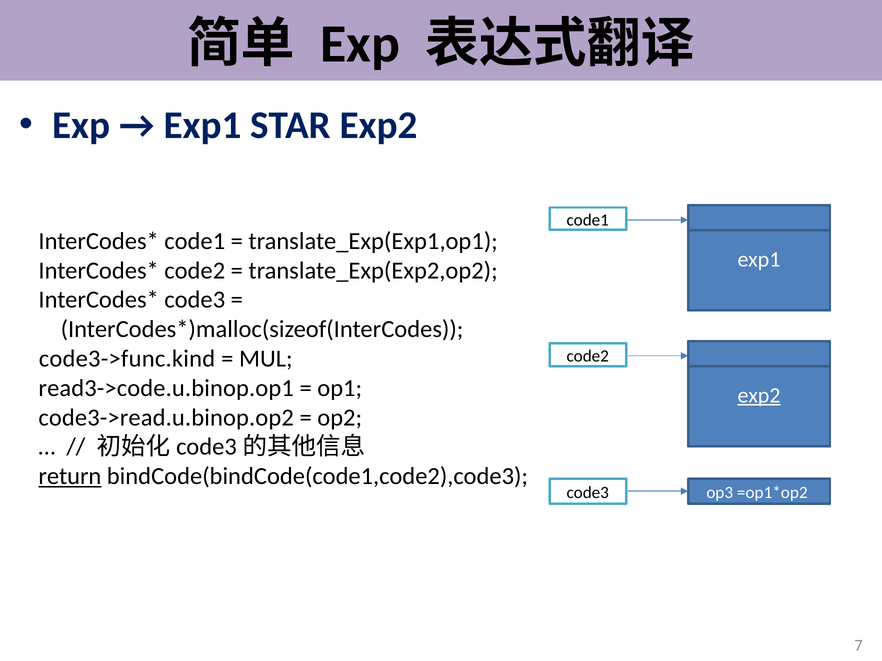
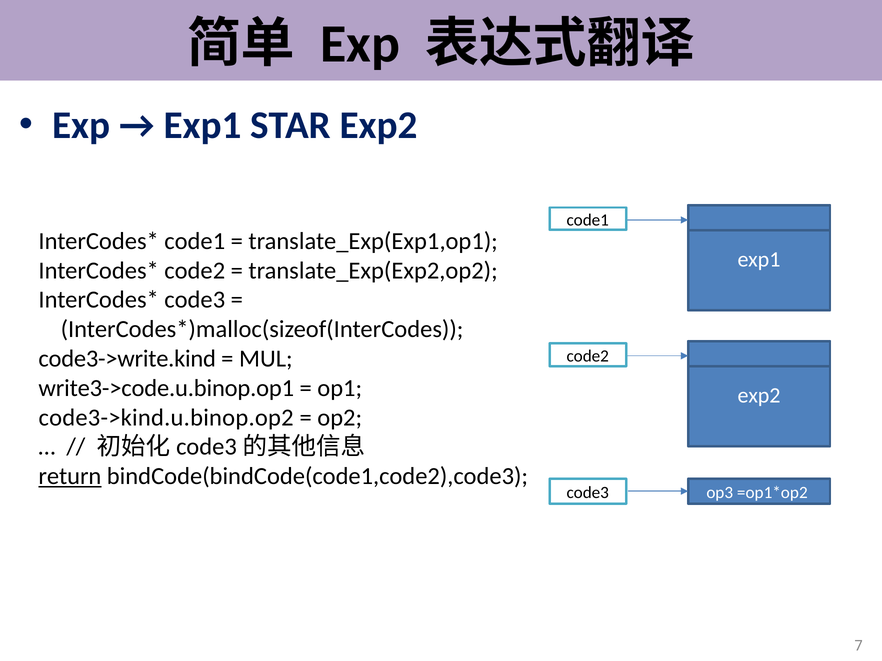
code3->func.kind: code3->func.kind -> code3->write.kind (127, 359)
read3->code.u.binop.op1: read3->code.u.binop.op1 -> write3->code.u.binop.op1 (166, 388)
exp2 underline: present -> none (759, 396)
code3->read.u.binop.op2: code3->read.u.binop.op2 -> code3->kind.u.binop.op2 (166, 418)
